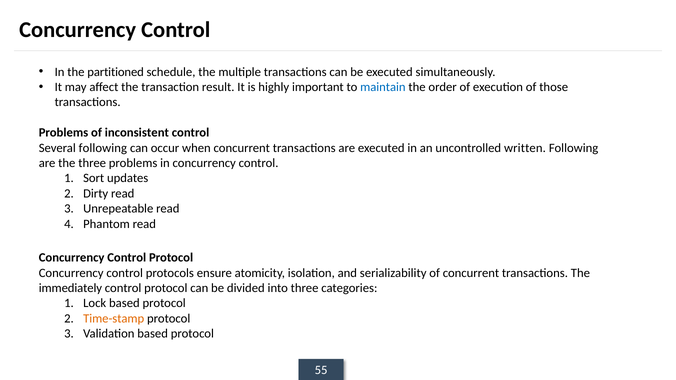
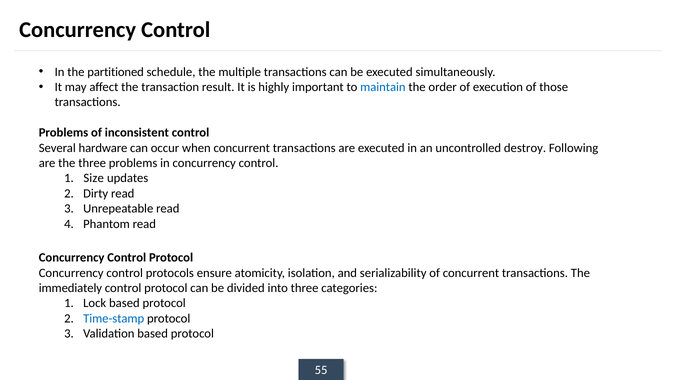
Several following: following -> hardware (103, 148)
written: written -> destroy (525, 148)
Sort: Sort -> Size (94, 178)
Time-stamp colour: orange -> blue (114, 319)
